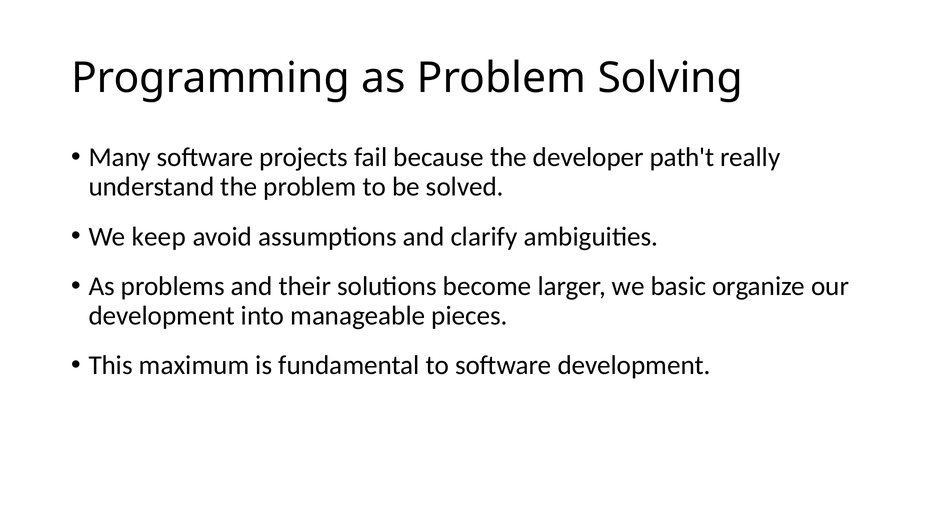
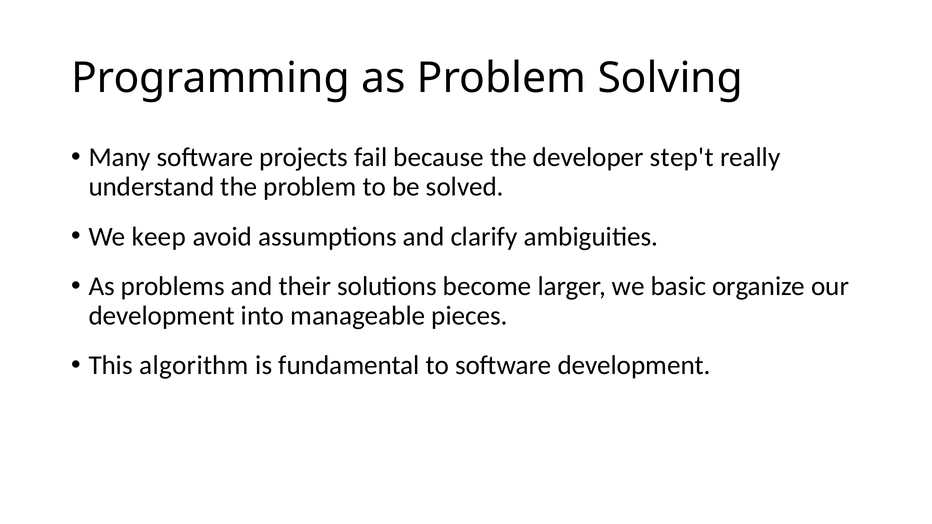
path't: path't -> step't (682, 158)
maximum: maximum -> algorithm (194, 366)
